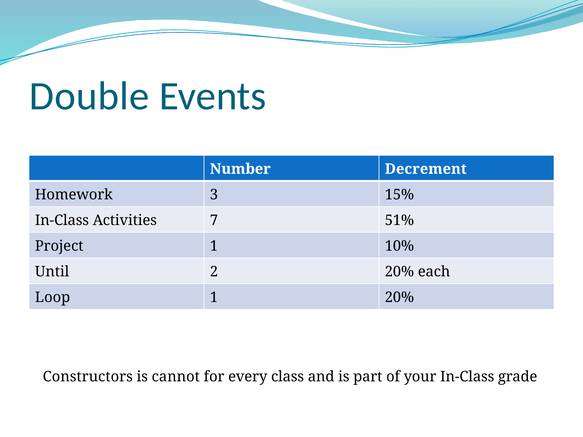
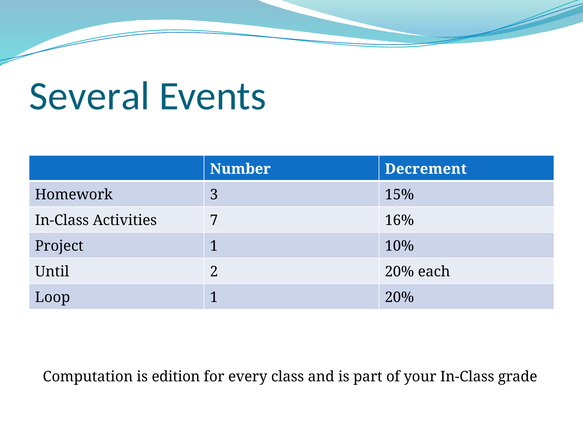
Double: Double -> Several (89, 96)
51%: 51% -> 16% (399, 220)
Constructors: Constructors -> Computation (88, 377)
cannot: cannot -> edition (176, 377)
